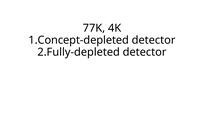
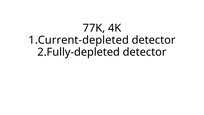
1.Concept-depleted: 1.Concept-depleted -> 1.Current-depleted (79, 40)
